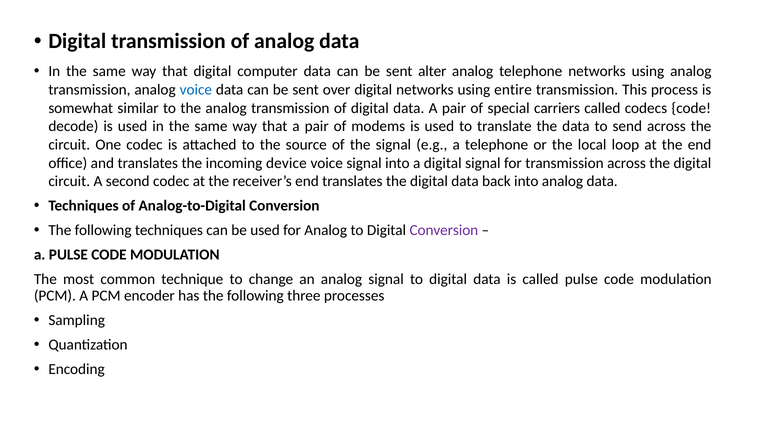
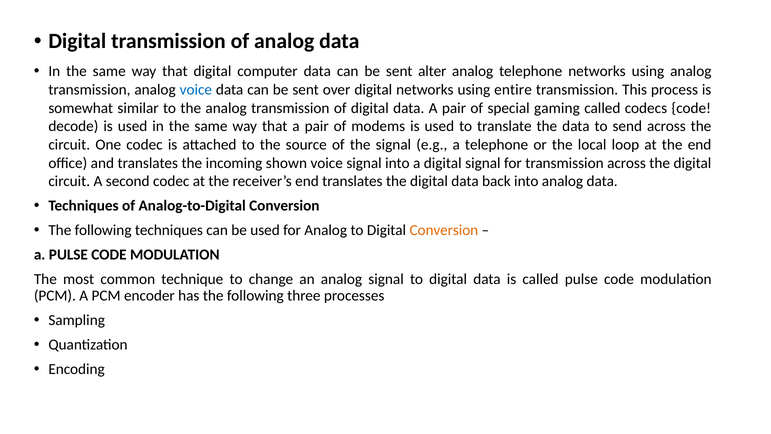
carriers: carriers -> gaming (557, 108)
device: device -> shown (286, 163)
Conversion colour: purple -> orange (444, 230)
